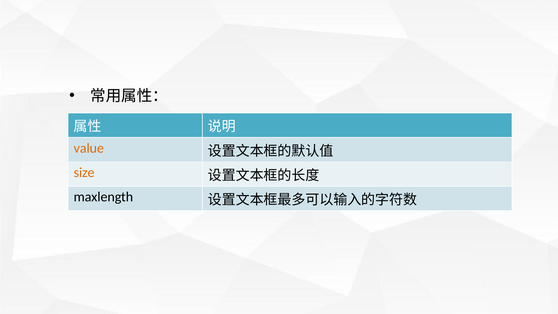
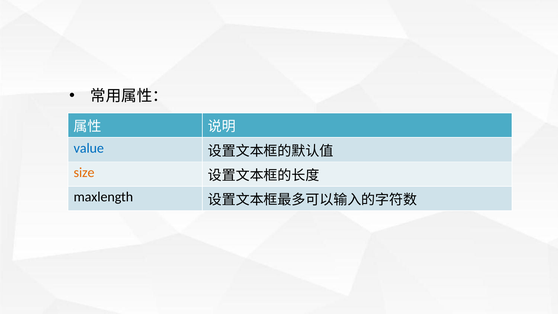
value colour: orange -> blue (89, 148)
